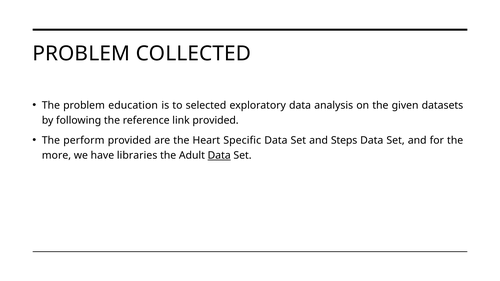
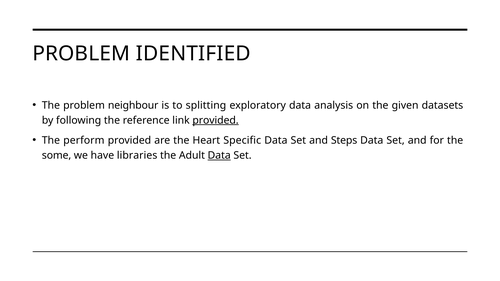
COLLECTED: COLLECTED -> IDENTIFIED (193, 54)
education: education -> neighbour (133, 105)
selected: selected -> splitting (206, 105)
provided underline: none -> present (216, 120)
more: more -> some (57, 156)
